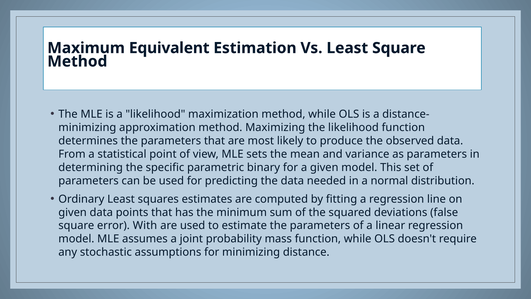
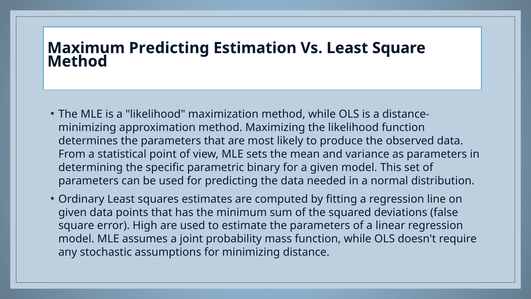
Maximum Equivalent: Equivalent -> Predicting (169, 48)
With: With -> High (145, 225)
